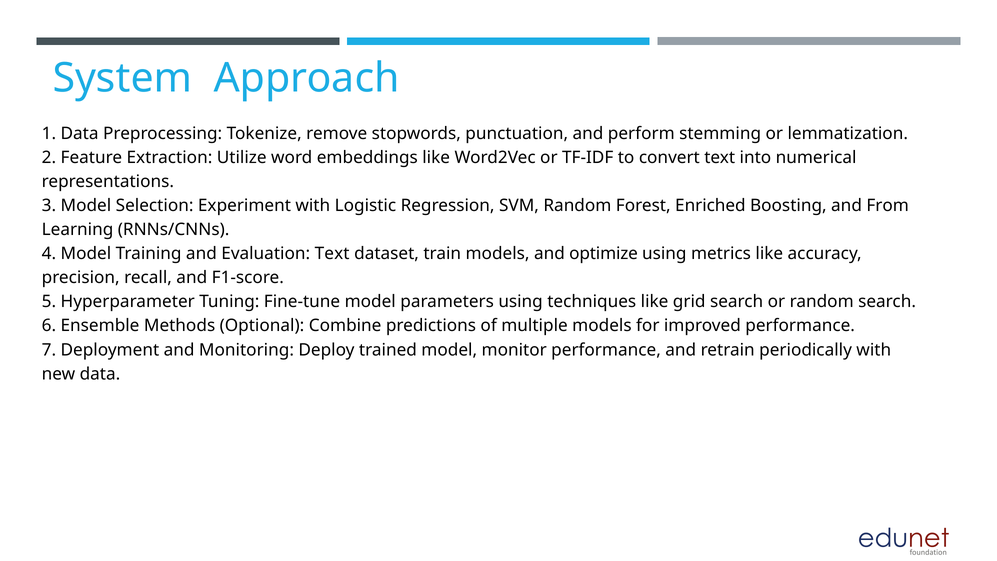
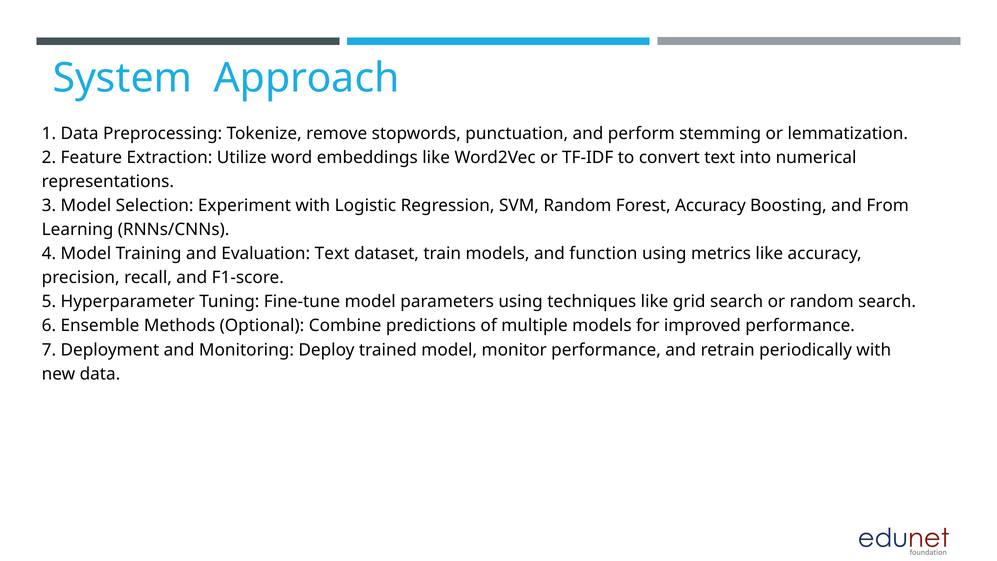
Forest Enriched: Enriched -> Accuracy (710, 205)
optimize: optimize -> function (603, 254)
